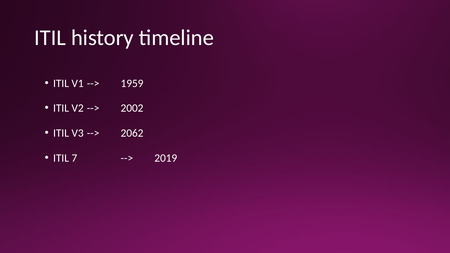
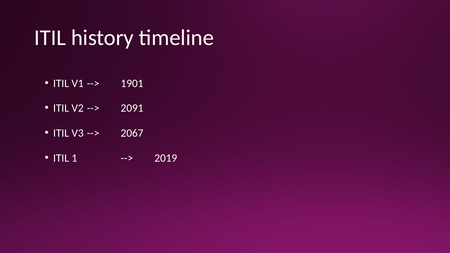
1959: 1959 -> 1901 (132, 83)
2002: 2002 -> 2091 (132, 108)
2062: 2062 -> 2067 (132, 133)
7: 7 -> 1 (74, 158)
